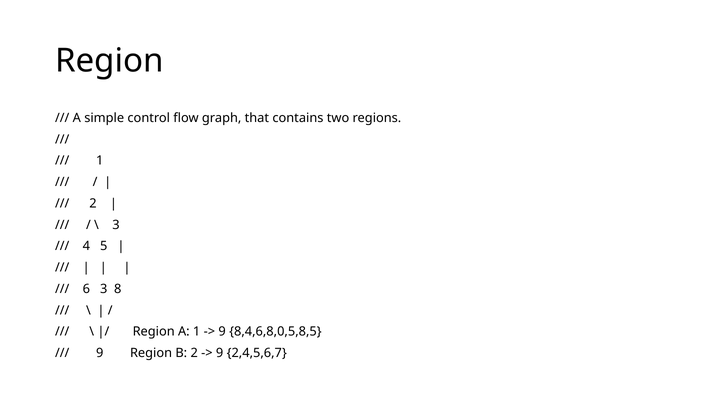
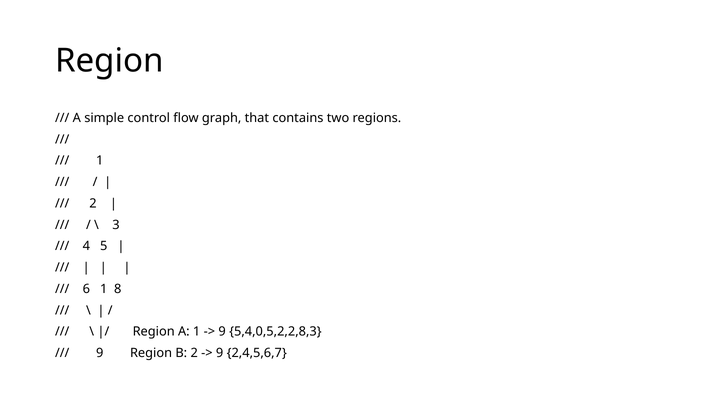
6 3: 3 -> 1 (104, 289)
8,4,6,8,0,5,8,5: 8,4,6,8,0,5,8,5 -> 5,4,0,5,2,2,8,3 (275, 331)
